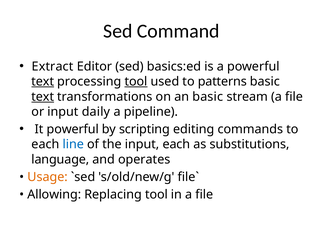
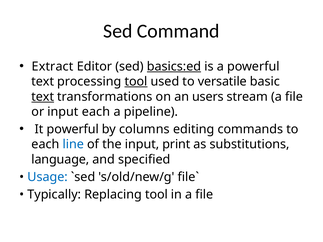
basics:ed underline: none -> present (174, 67)
text underline: present -> none (43, 82)
patterns: patterns -> versatile (222, 82)
an basic: basic -> users (208, 97)
input daily: daily -> each (96, 112)
scripting: scripting -> columns (144, 129)
input each: each -> print (176, 144)
operates: operates -> specified (144, 160)
Usage colour: orange -> blue (48, 177)
Allowing: Allowing -> Typically (54, 195)
